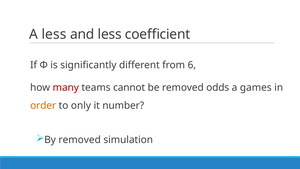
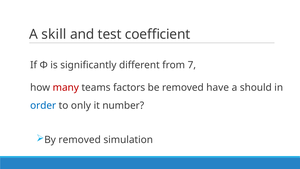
A less: less -> skill (54, 34)
and less: less -> test (110, 34)
6: 6 -> 7 (192, 65)
cannot: cannot -> factors (129, 87)
odds: odds -> have (218, 87)
games: games -> should (256, 87)
order colour: orange -> blue (43, 105)
